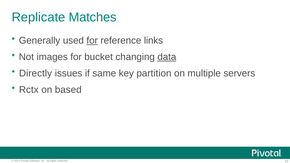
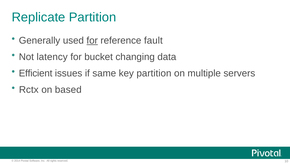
Replicate Matches: Matches -> Partition (93, 17)
links: links -> fault (153, 41)
images: images -> latency (52, 57)
data underline: present -> none (167, 57)
Directly: Directly -> Efficient (36, 73)
